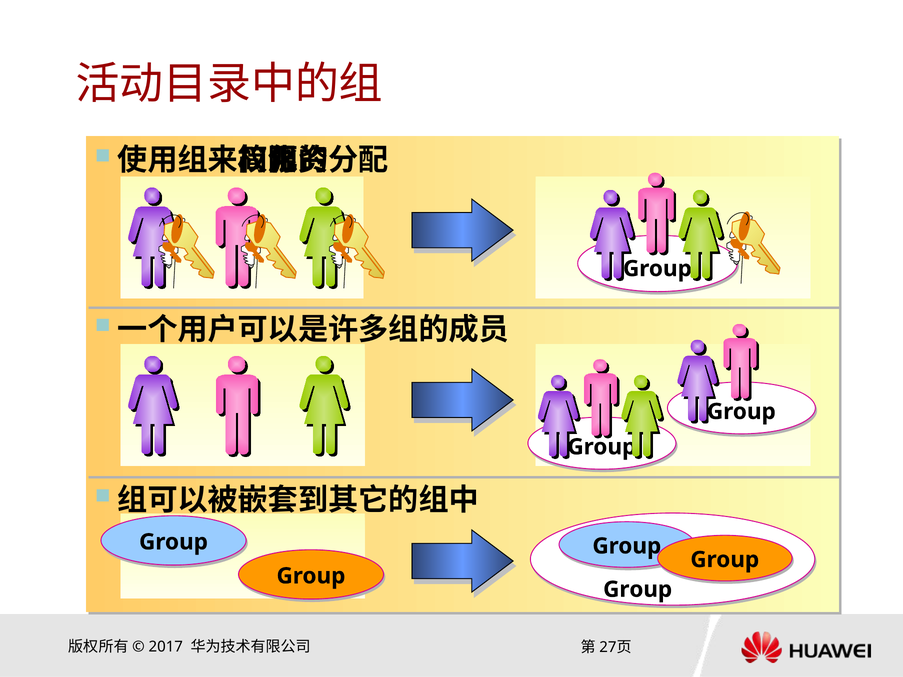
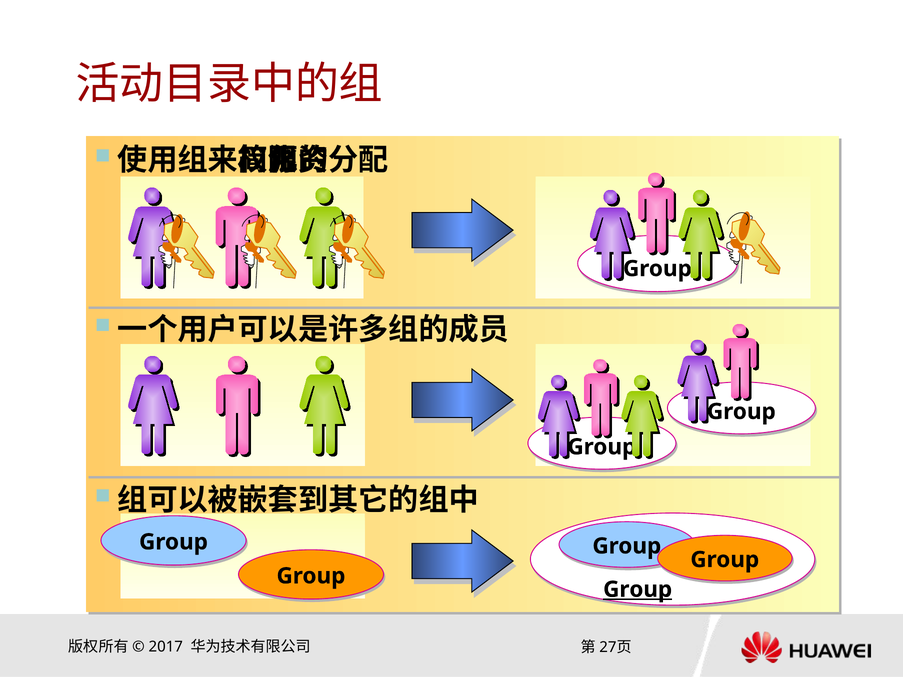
Group underline: none -> present (638, 590)
